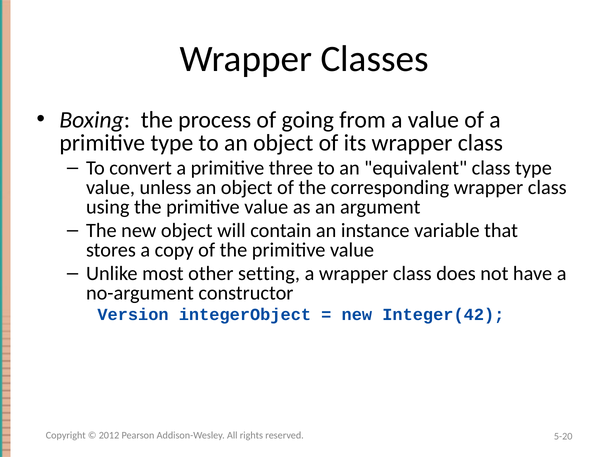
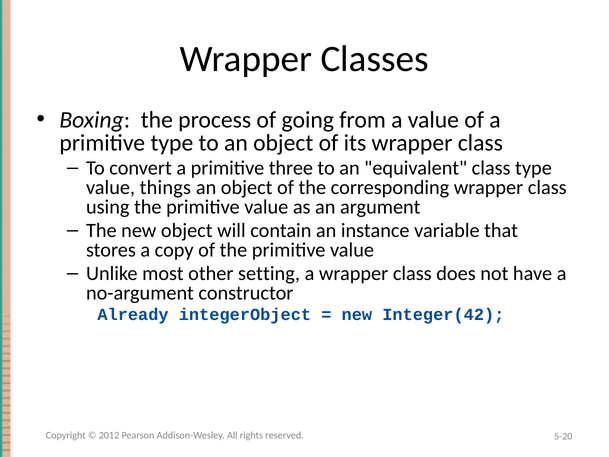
unless: unless -> things (165, 188)
Version: Version -> Already (133, 315)
